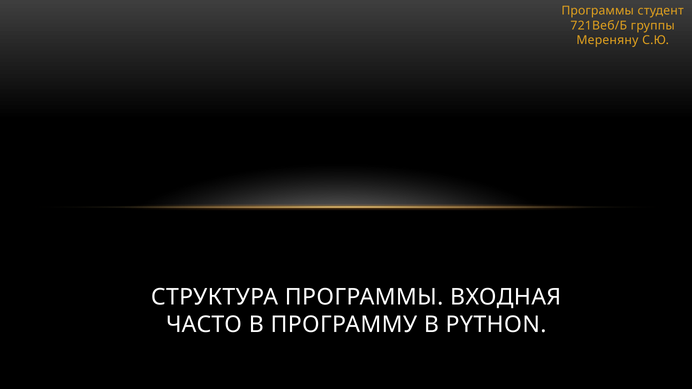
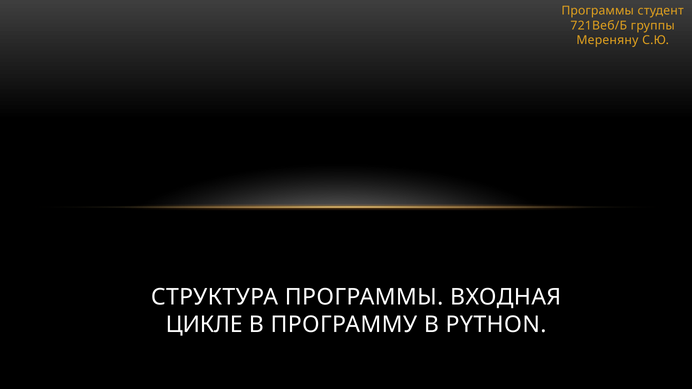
ЧАСТО: ЧАСТО -> ЦИКЛЕ (204, 325)
